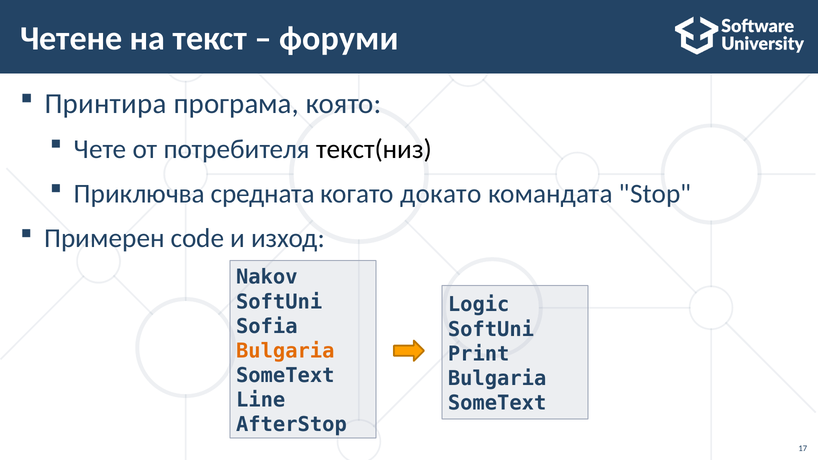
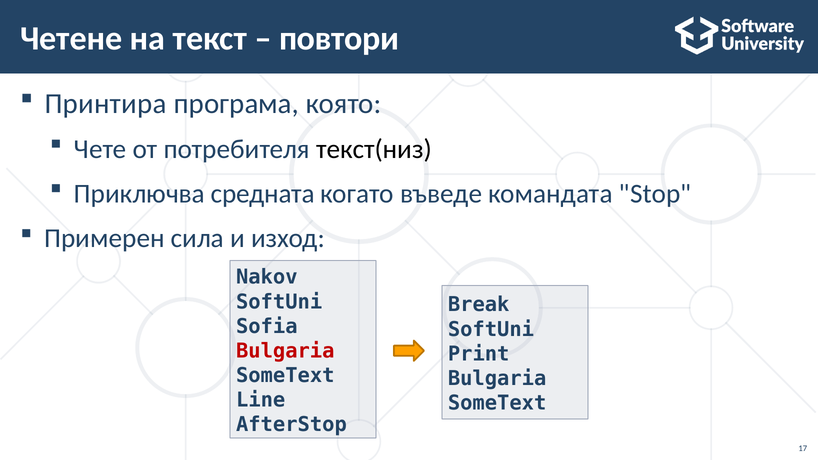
форуми: форуми -> повтори (339, 39)
докато: докато -> въведе (441, 194)
code: code -> сила (197, 239)
Logic: Logic -> Break (479, 305)
Bulgaria colour: orange -> red (285, 351)
